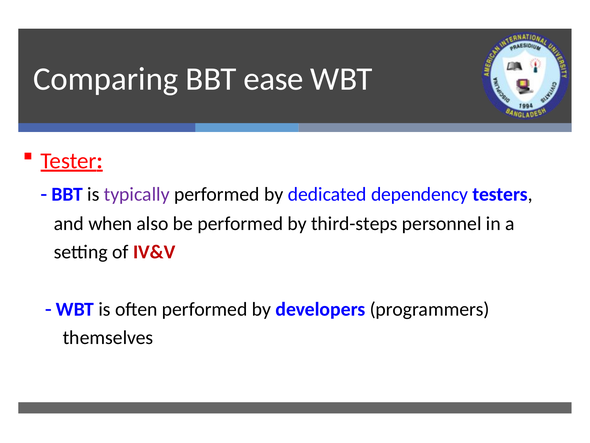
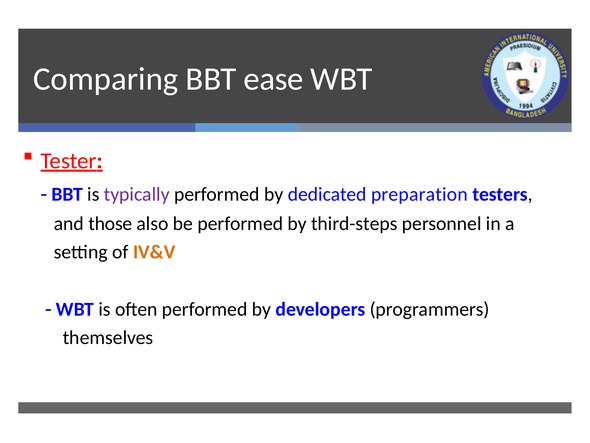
dependency: dependency -> preparation (419, 194)
when: when -> those (110, 223)
IV&V colour: red -> orange (154, 252)
